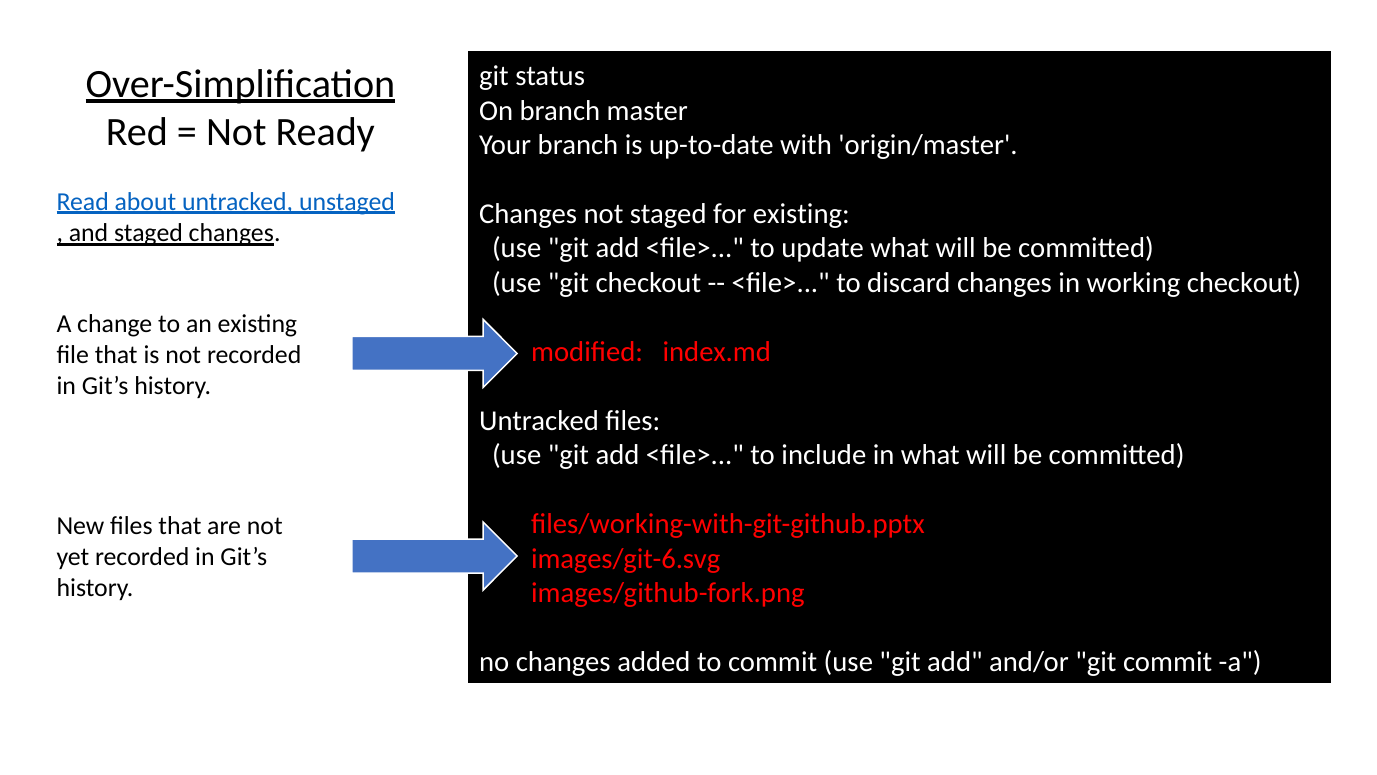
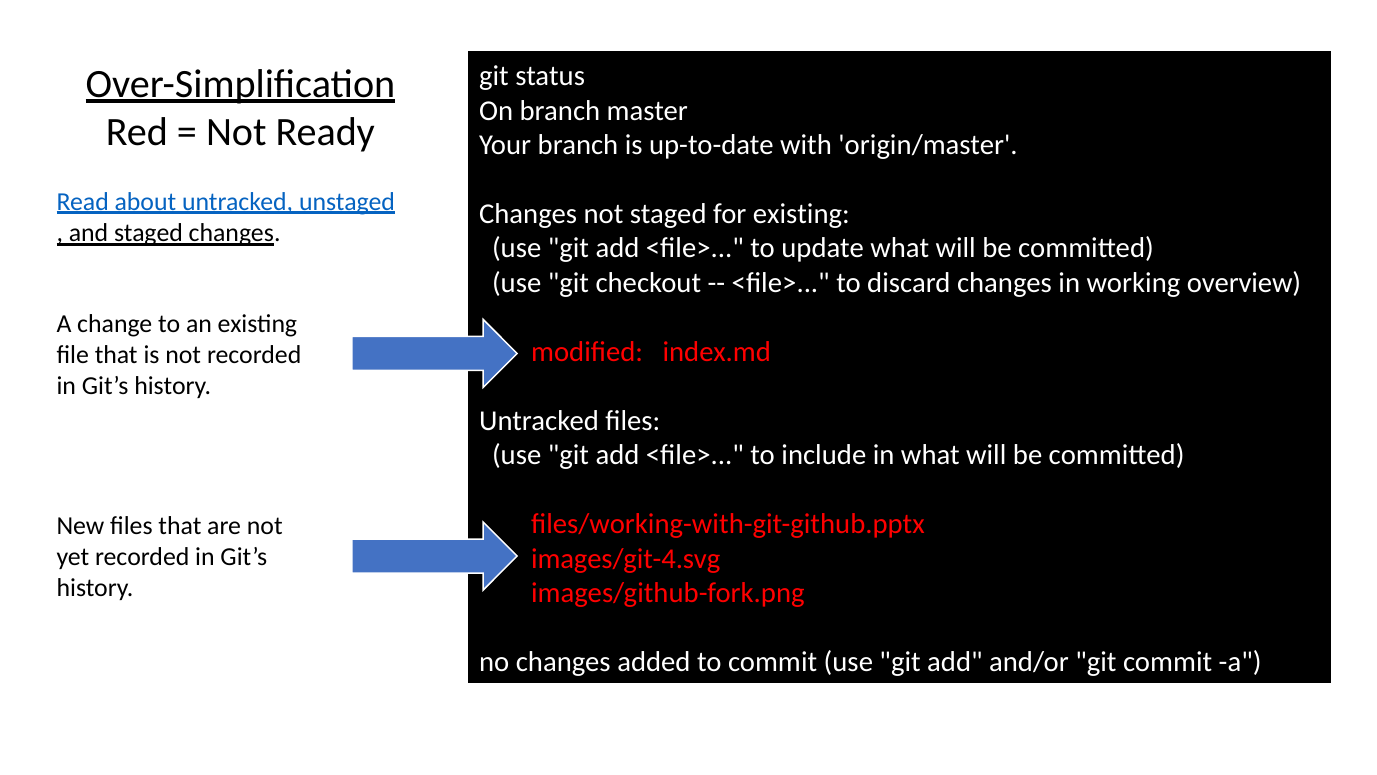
working checkout: checkout -> overview (1244, 283)
images/git-6.svg: images/git-6.svg -> images/git-4.svg (626, 558)
